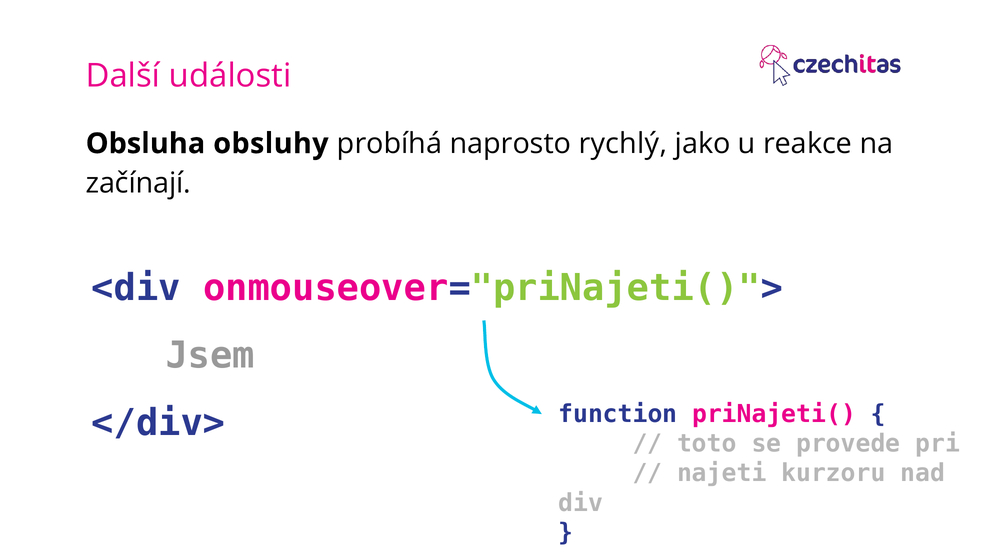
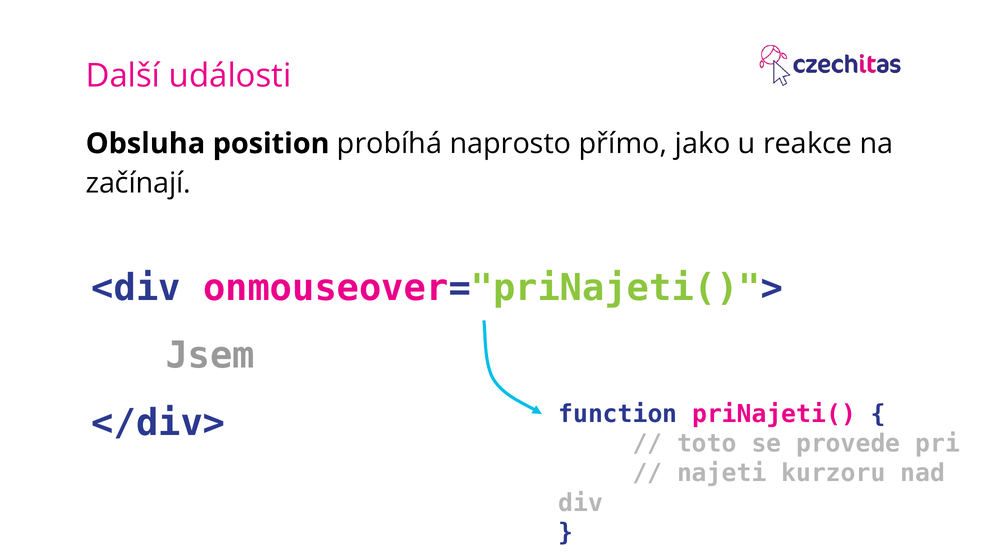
obsluhy: obsluhy -> position (271, 144)
rychlý: rychlý -> přímo (623, 144)
